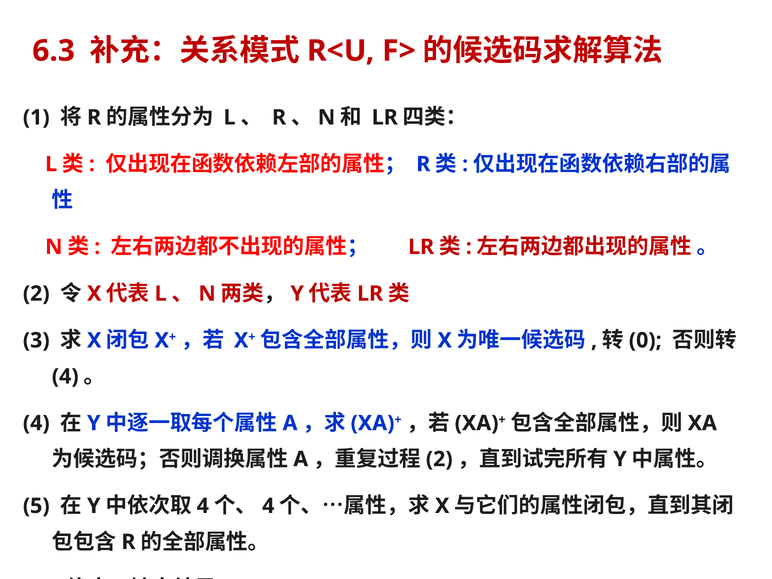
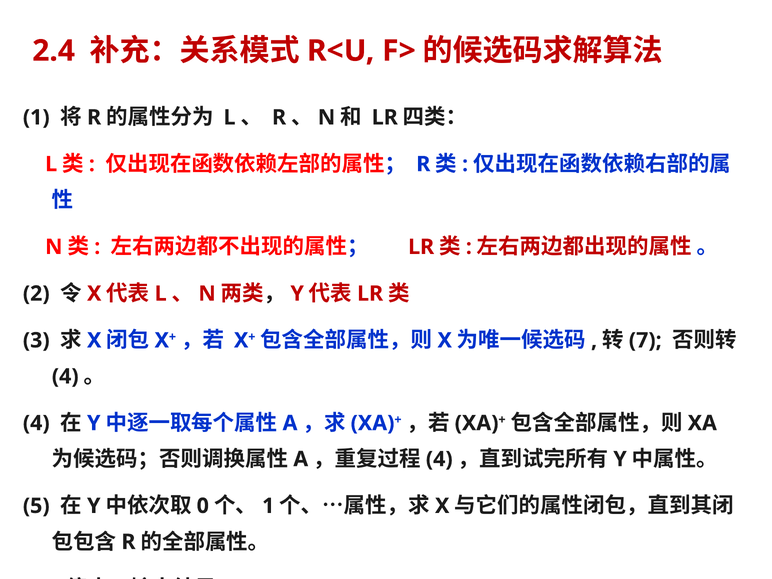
6.3: 6.3 -> 2.4 (54, 51)
0: 0 -> 7 (645, 340)
2: 2 -> 4 (439, 459)
4: 4 -> 0 (203, 506)
4: 4 -> 1 (268, 506)
